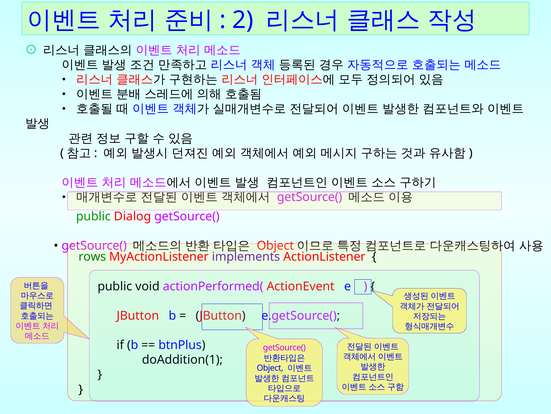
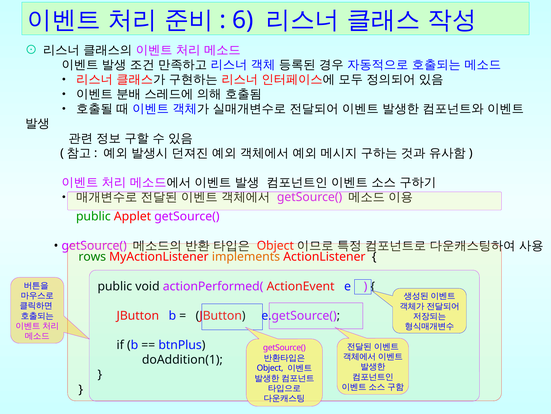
2: 2 -> 6 (243, 20)
Dialog: Dialog -> Applet (133, 216)
implements colour: purple -> orange (246, 256)
